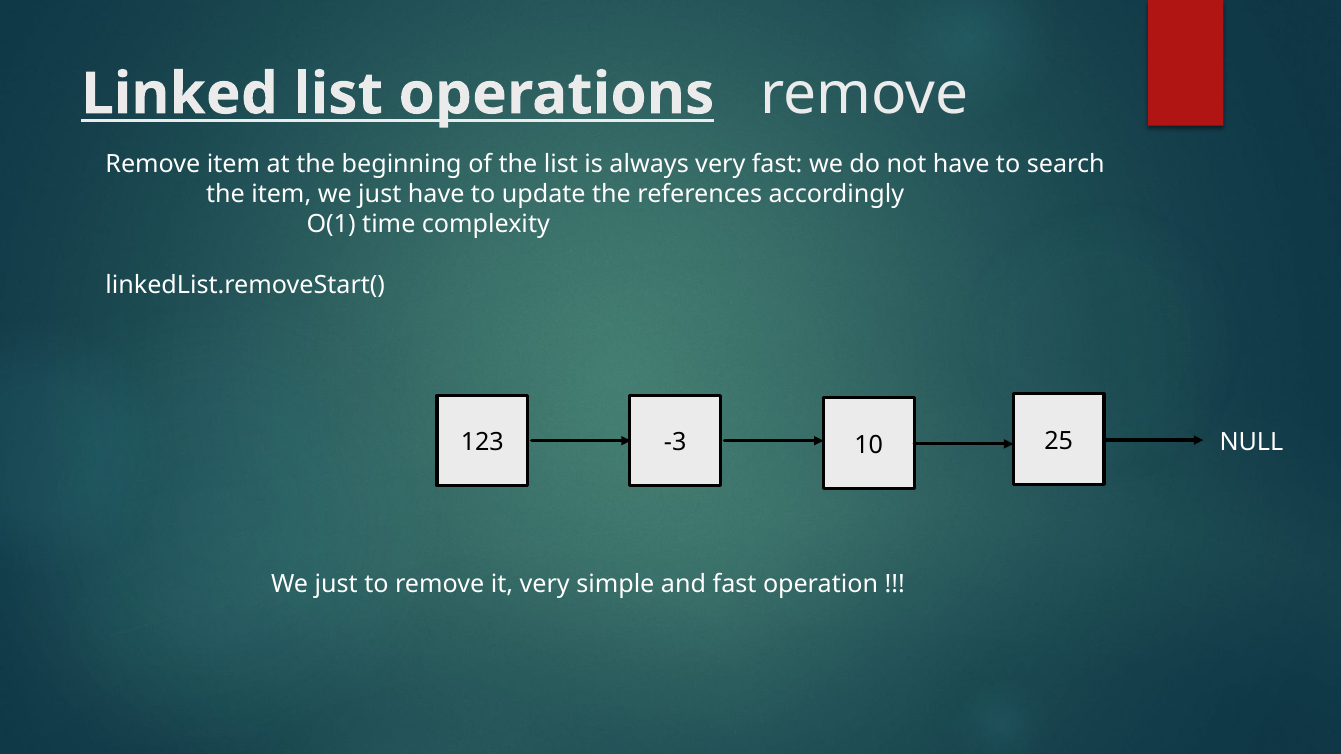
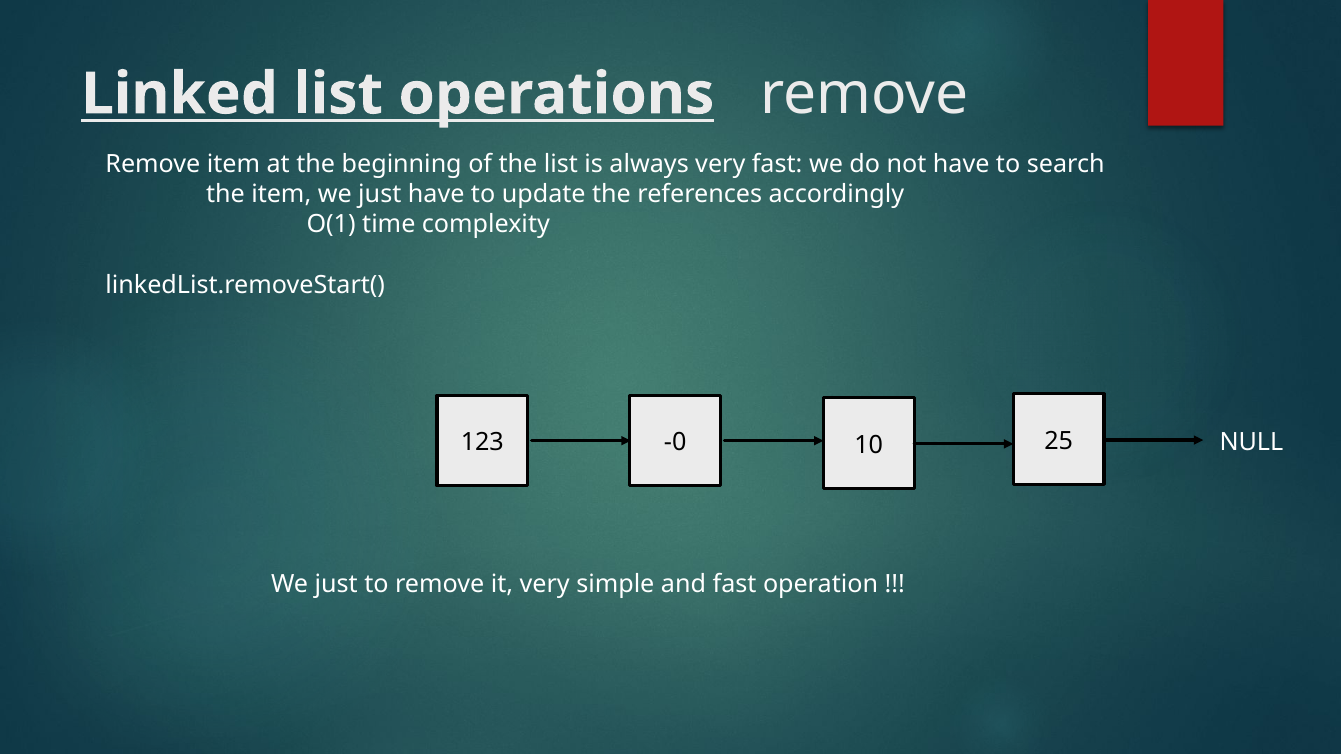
-3: -3 -> -0 (675, 443)
